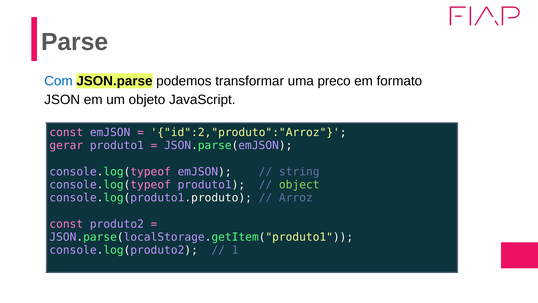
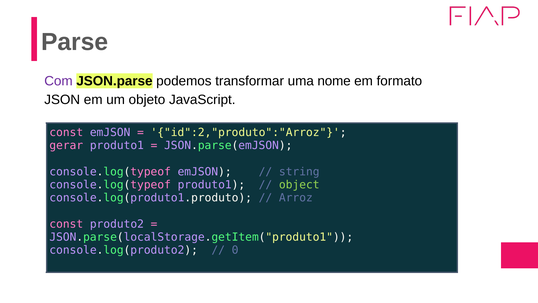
Com colour: blue -> purple (58, 81)
preco: preco -> nome (334, 81)
1: 1 -> 0 (235, 250)
